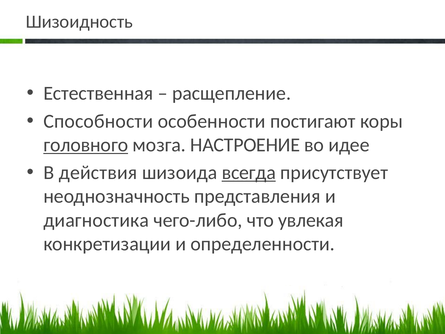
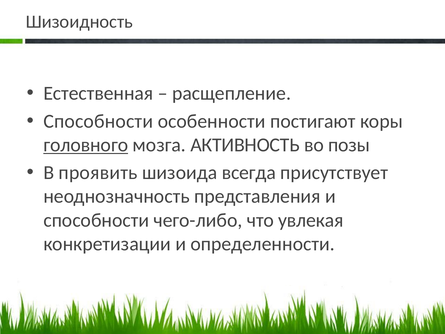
НАСТРОЕНИЕ: НАСТРОЕНИЕ -> АКТИВНОСТЬ (245, 145)
идее: идее -> позы (349, 145)
действия: действия -> проявить (98, 173)
всегда underline: present -> none (249, 173)
диагностика: диагностика -> способности (96, 220)
